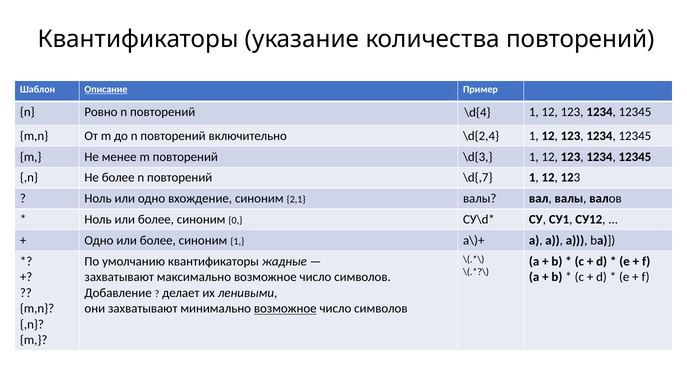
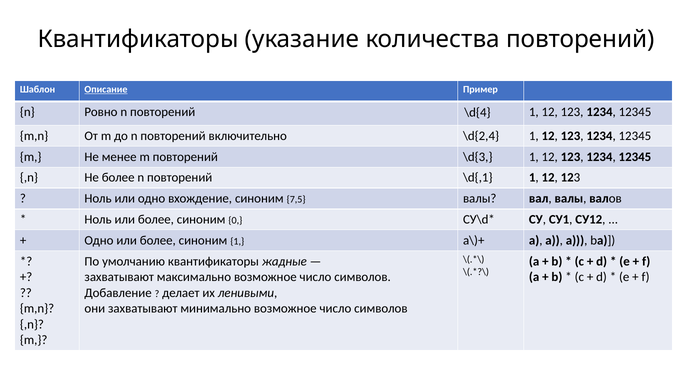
\d{,7: \d{,7 -> \d{,1 (478, 177)
2,1: 2,1 -> 7,5 (296, 199)
возможное underline: present -> none (285, 308)
